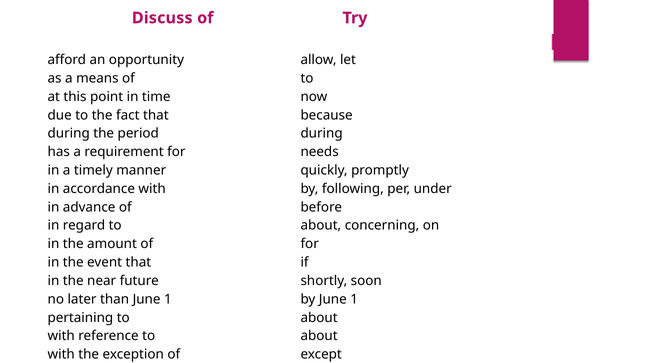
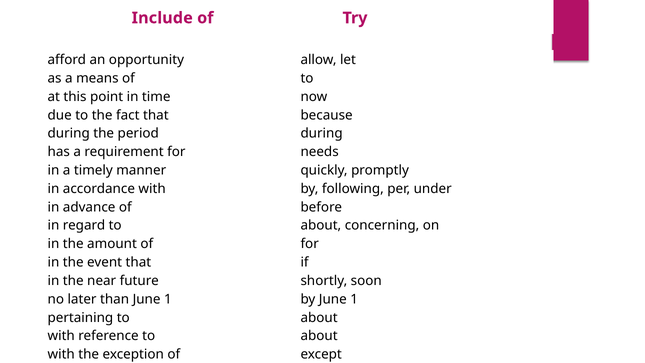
Discuss: Discuss -> Include (162, 18)
